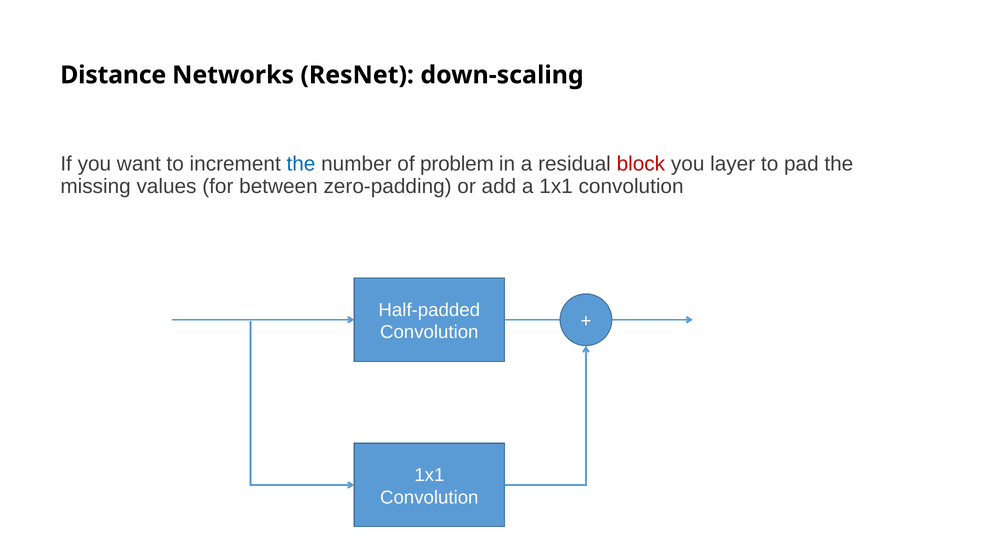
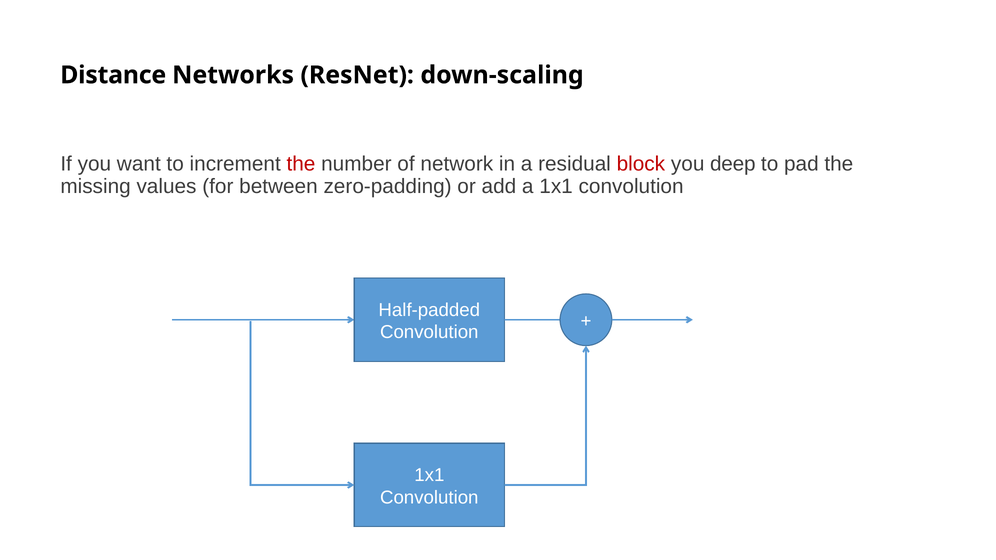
the colour: blue -> red (301, 164)
problem: problem -> network (457, 164)
layer: layer -> deep (733, 164)
